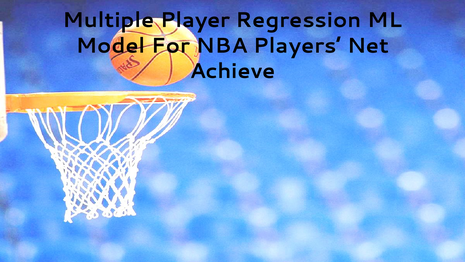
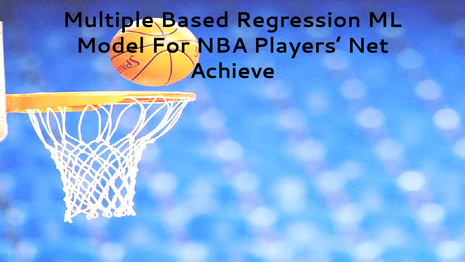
Player: Player -> Based (195, 20)
